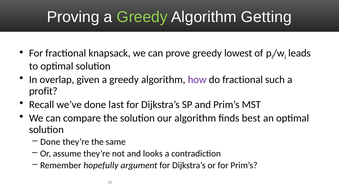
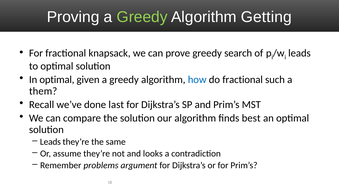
lowest: lowest -> search (238, 53)
In overlap: overlap -> optimal (57, 80)
how colour: purple -> blue (197, 80)
profit: profit -> them (43, 91)
Done: Done -> Leads (50, 142)
hopefully: hopefully -> problems (101, 165)
